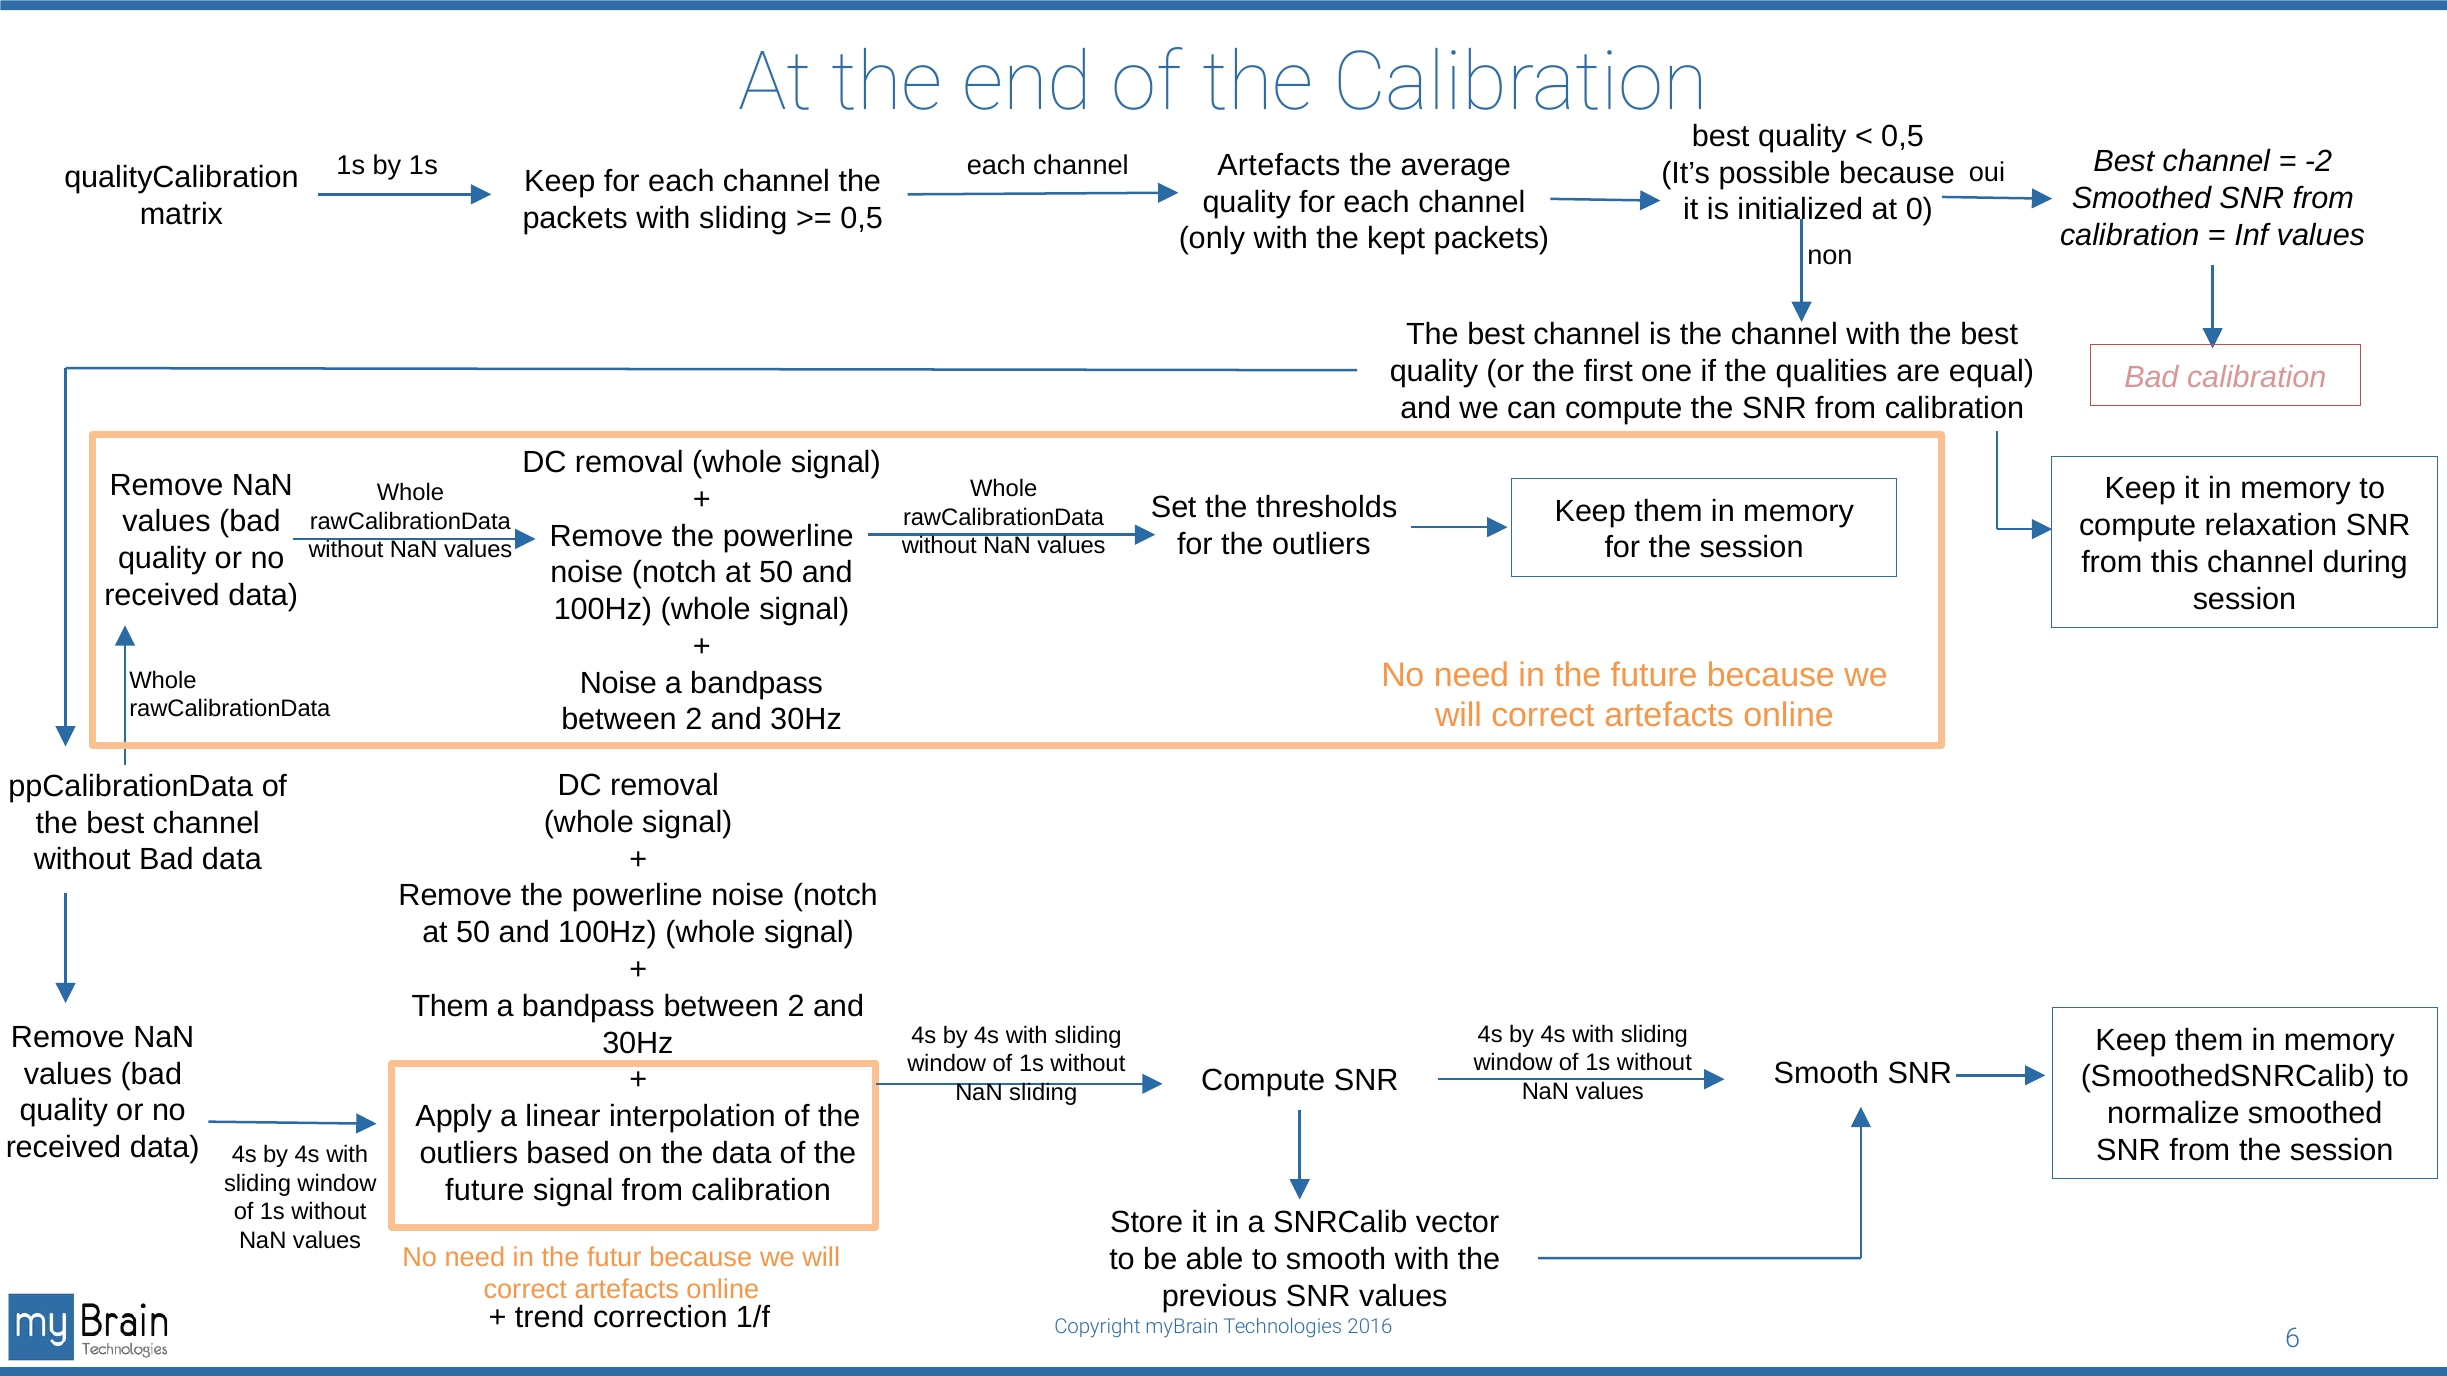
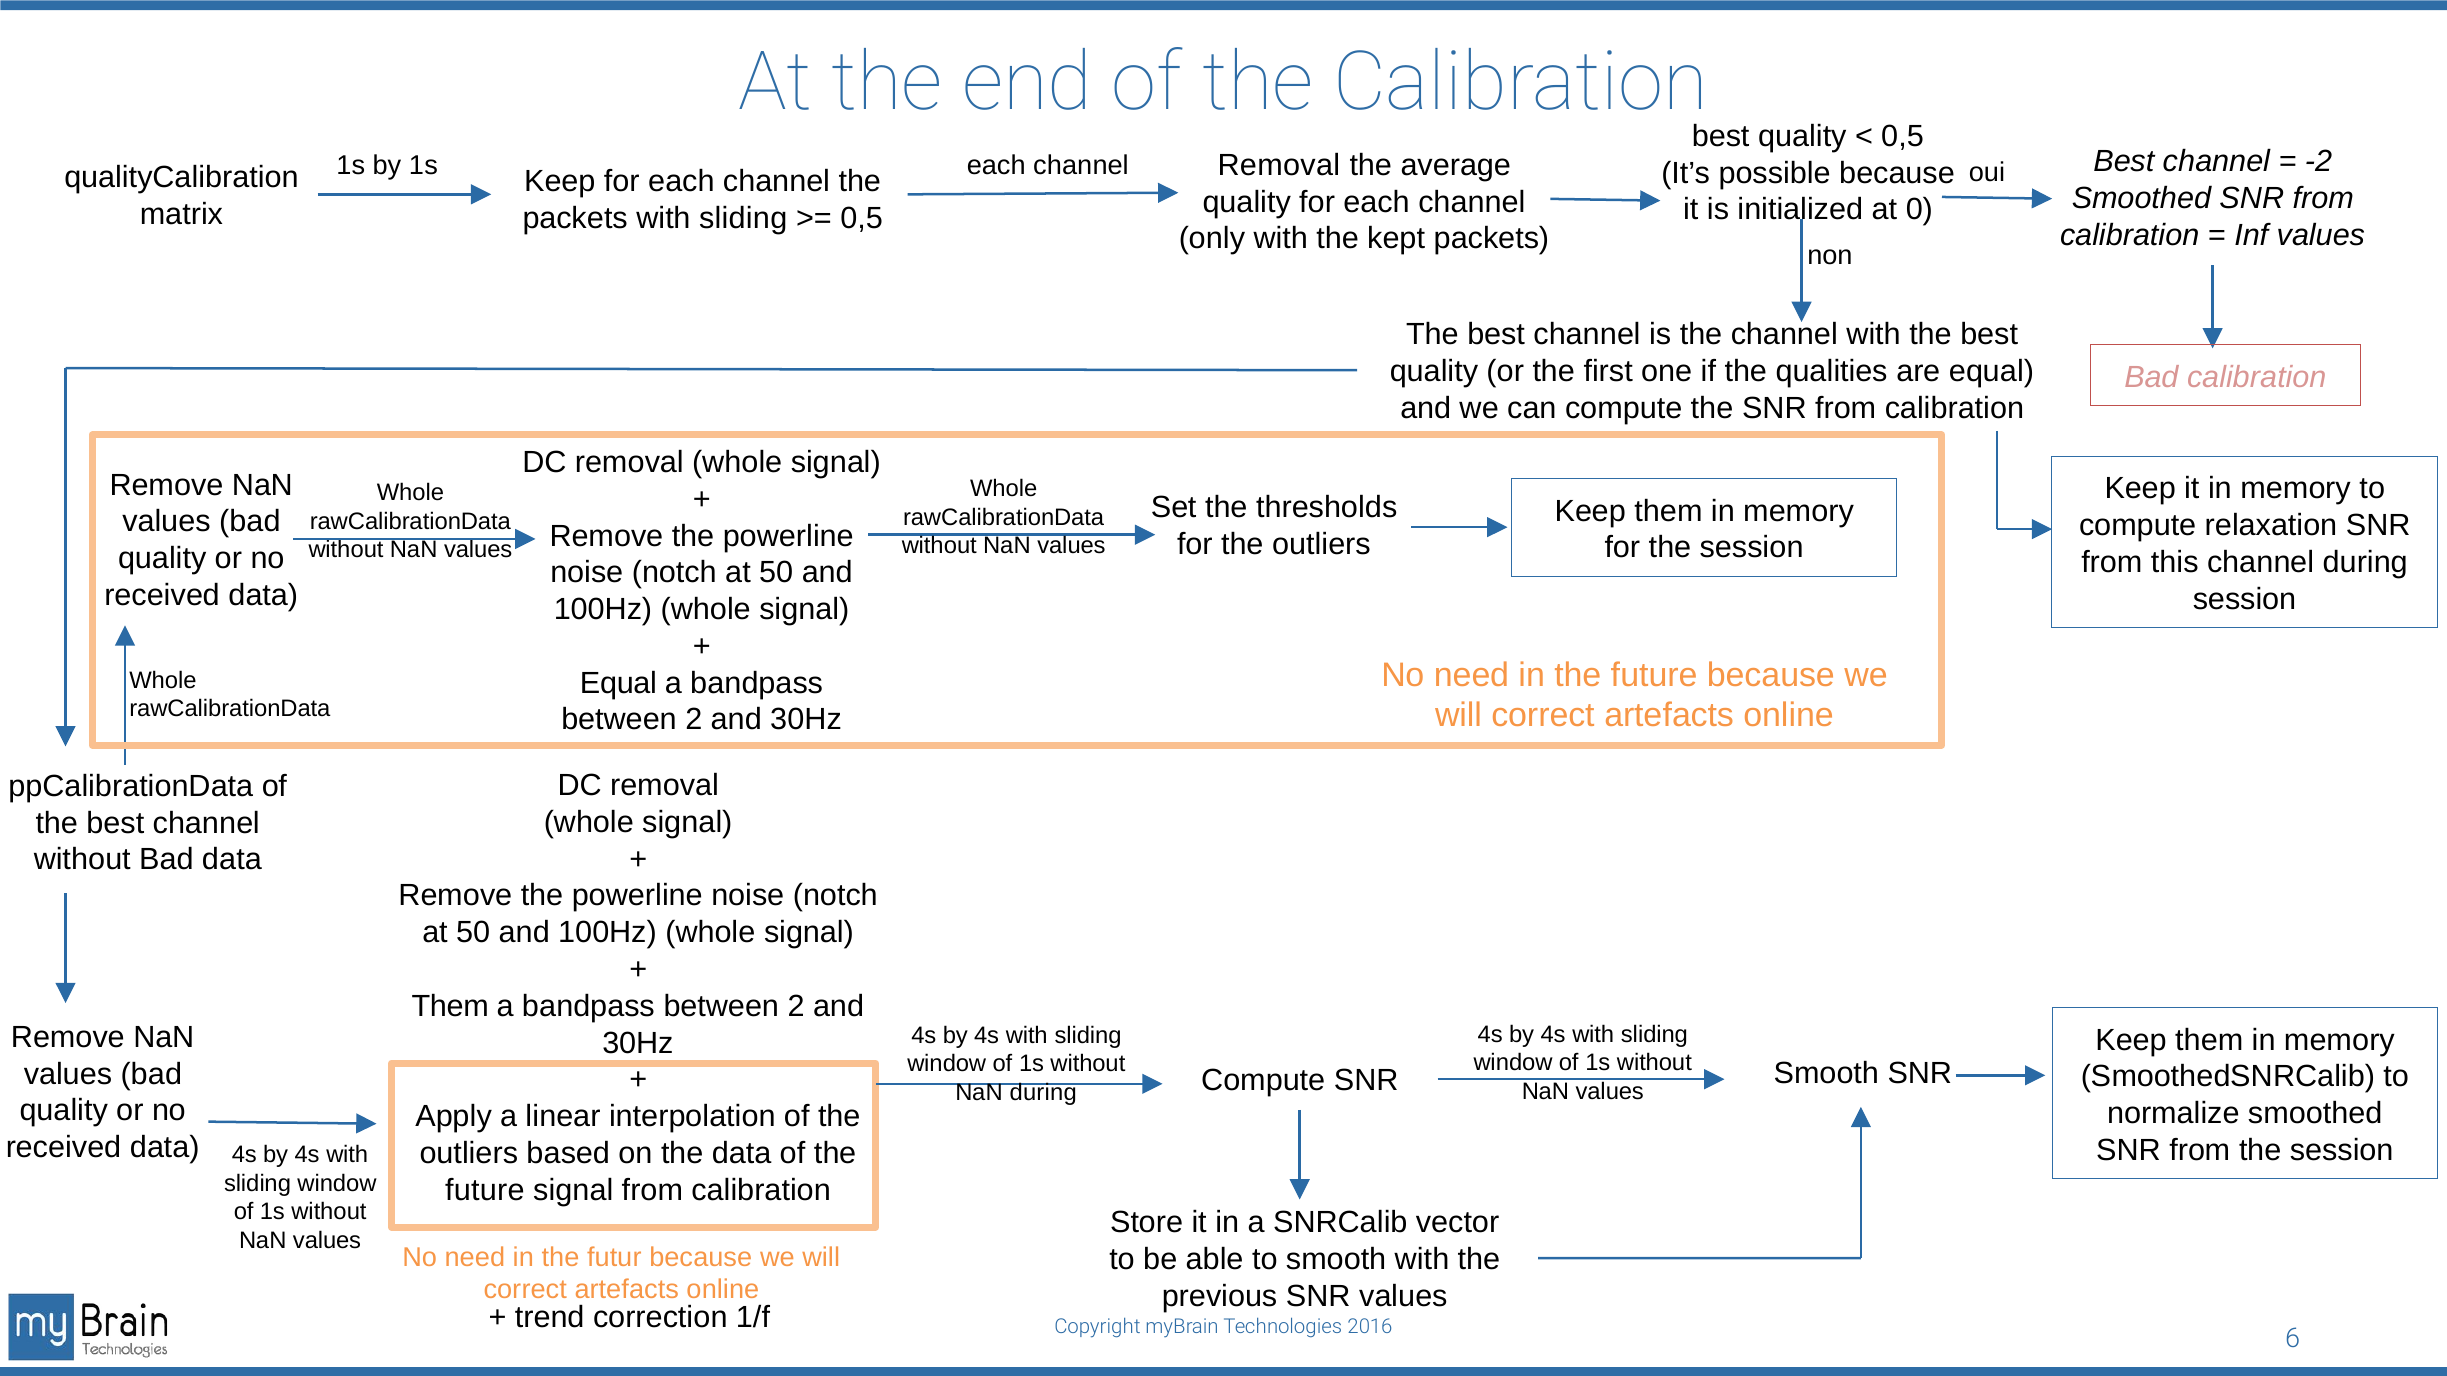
channel Artefacts: Artefacts -> Removal (1279, 165)
Noise: Noise -> Equal (618, 683)
NaN sliding: sliding -> during (1043, 1093)
